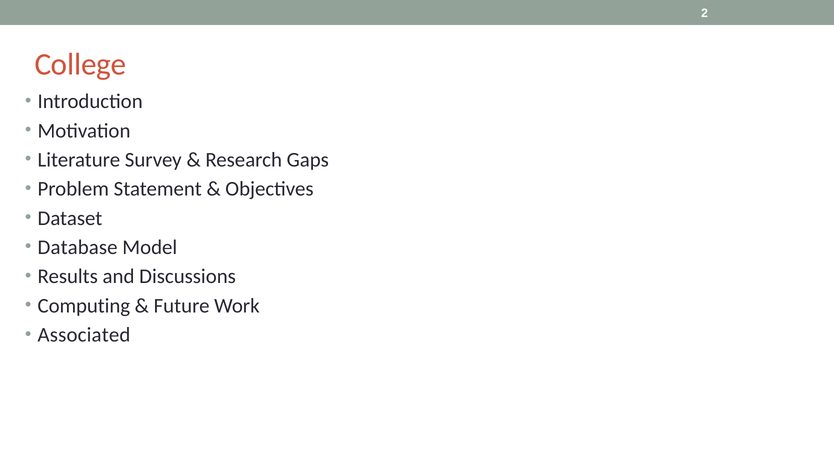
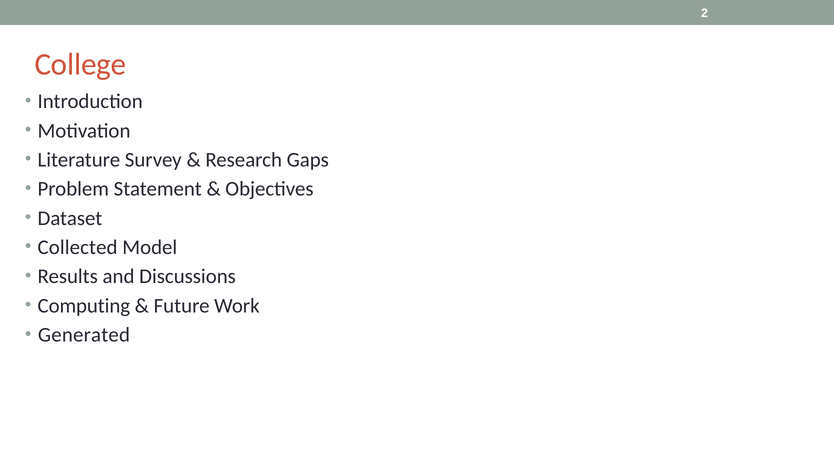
Database: Database -> Collected (78, 247)
Associated: Associated -> Generated (84, 335)
